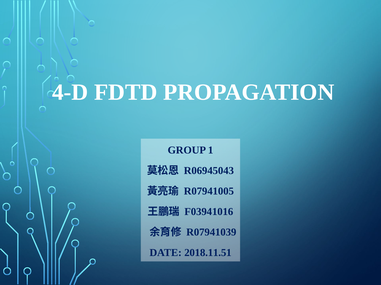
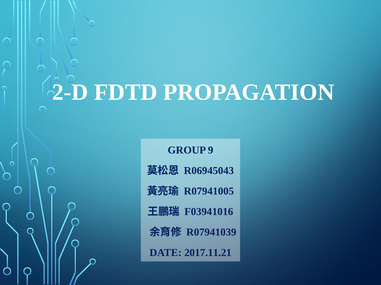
4-D: 4-D -> 2-D (70, 92)
1: 1 -> 9 (211, 151)
2018.11.51: 2018.11.51 -> 2017.11.21 (208, 253)
